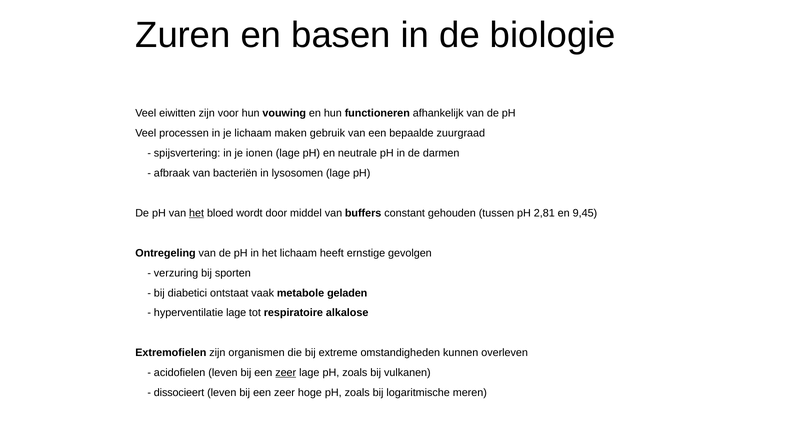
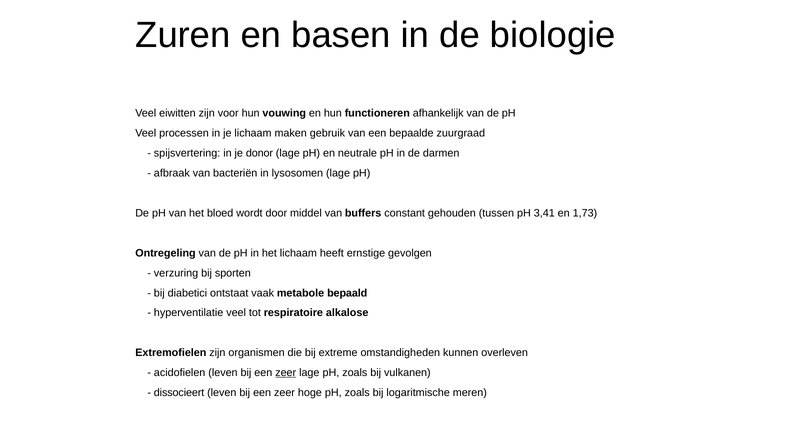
ionen: ionen -> donor (259, 153)
het underline: present -> none (197, 213)
2,81: 2,81 -> 3,41 (544, 213)
9,45: 9,45 -> 1,73 (585, 213)
geladen: geladen -> bepaald (347, 293)
hyperventilatie lage: lage -> veel (236, 313)
